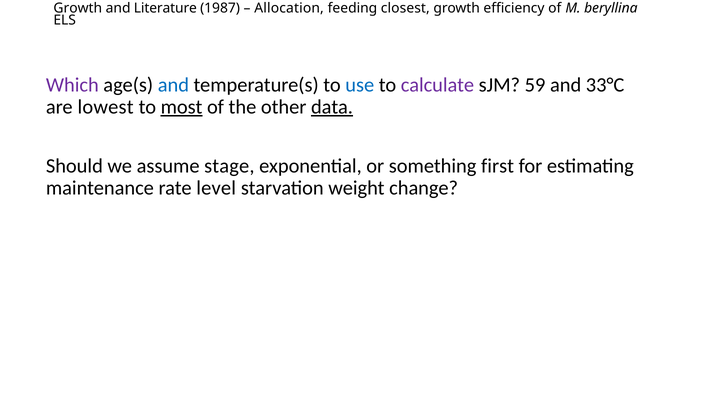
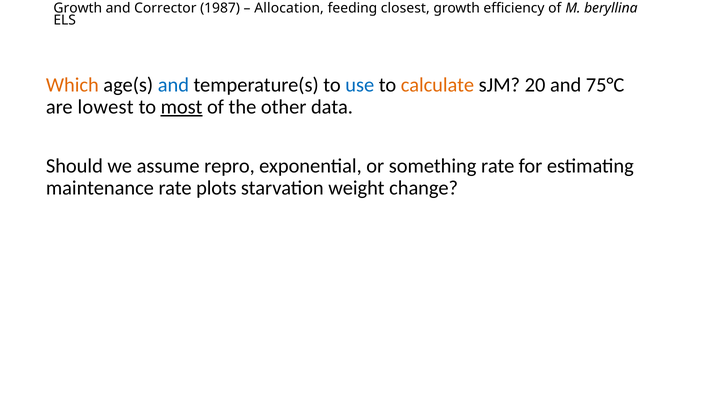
Literature: Literature -> Corrector (165, 8)
Which colour: purple -> orange (72, 85)
calculate colour: purple -> orange (437, 85)
59: 59 -> 20 (535, 85)
33°C: 33°C -> 75°C (605, 85)
data underline: present -> none (332, 107)
stage: stage -> repro (229, 166)
something first: first -> rate (498, 166)
level: level -> plots (216, 188)
